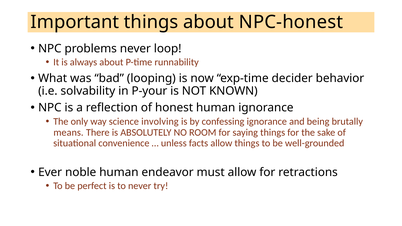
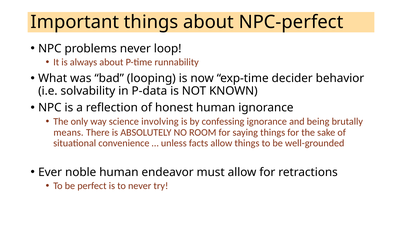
NPC-honest: NPC-honest -> NPC-perfect (291, 22)
P-your: P-your -> P-data (149, 91)
